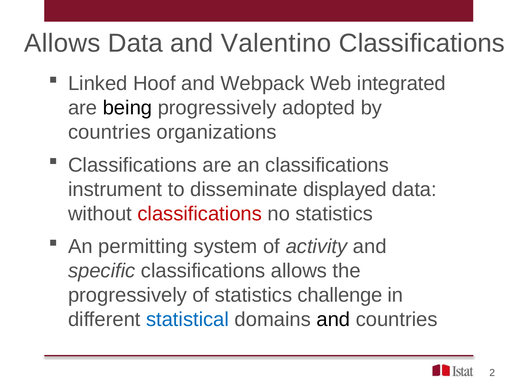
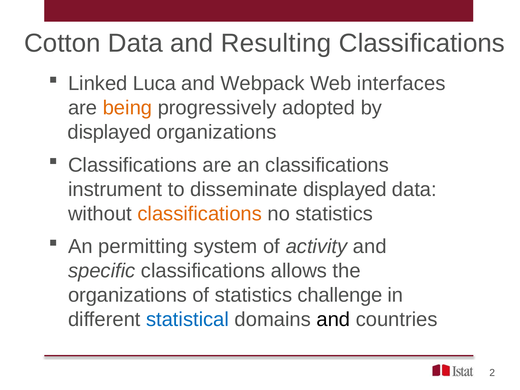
Allows: Allows -> Cotton (62, 43)
Valentino: Valentino -> Resulting (276, 43)
Hoof: Hoof -> Luca (154, 84)
integrated: integrated -> interfaces (401, 84)
being colour: black -> orange (127, 108)
countries: countries -> displayed (110, 132)
classifications colour: red -> orange (200, 214)
progressively: progressively -> organizations (128, 295)
